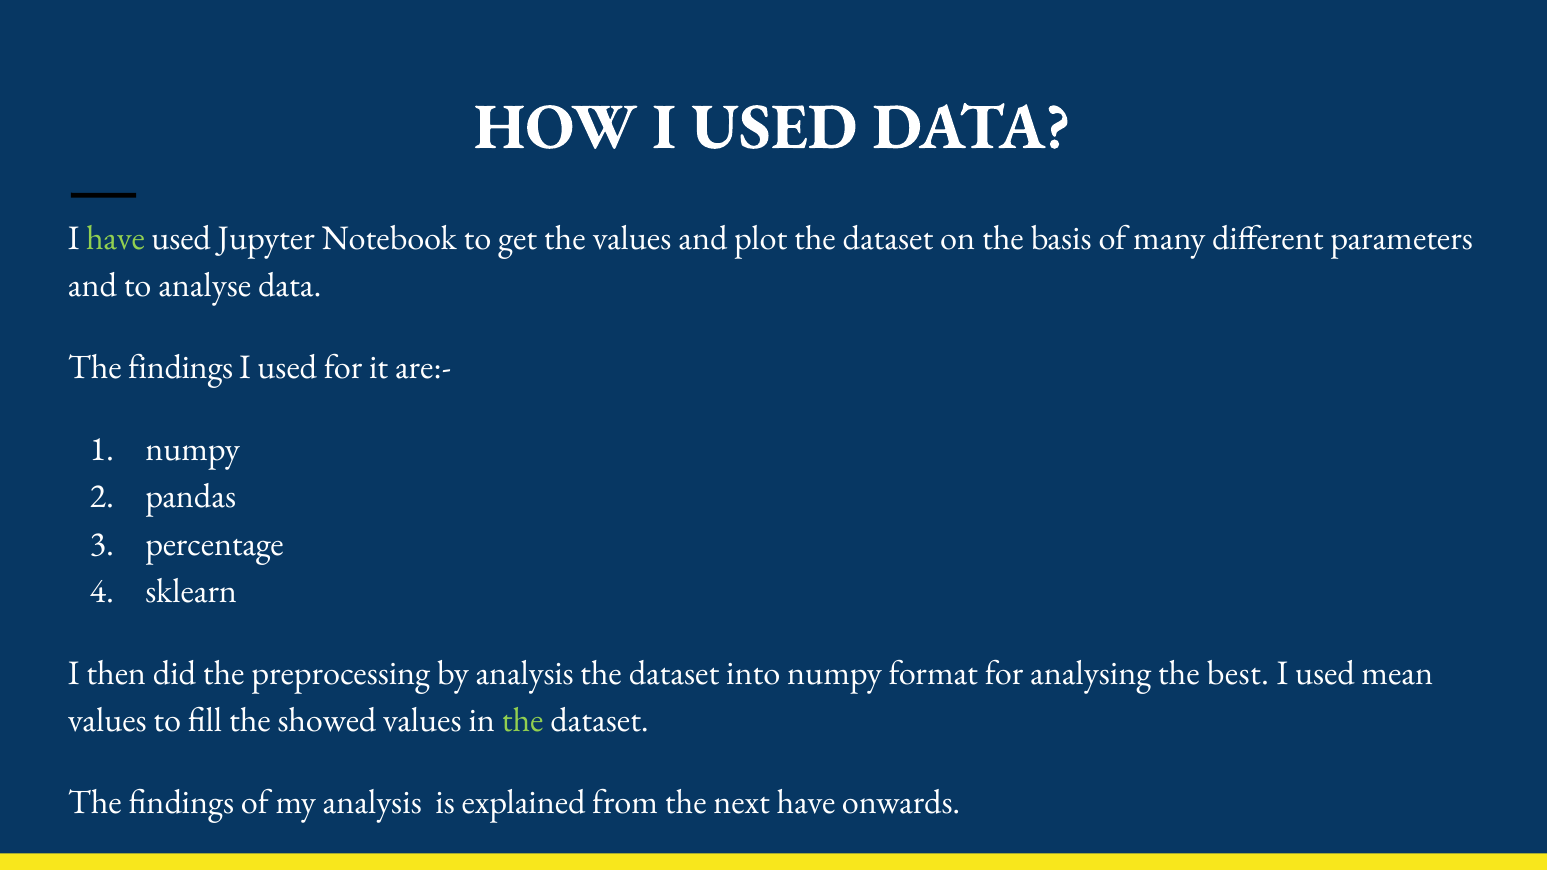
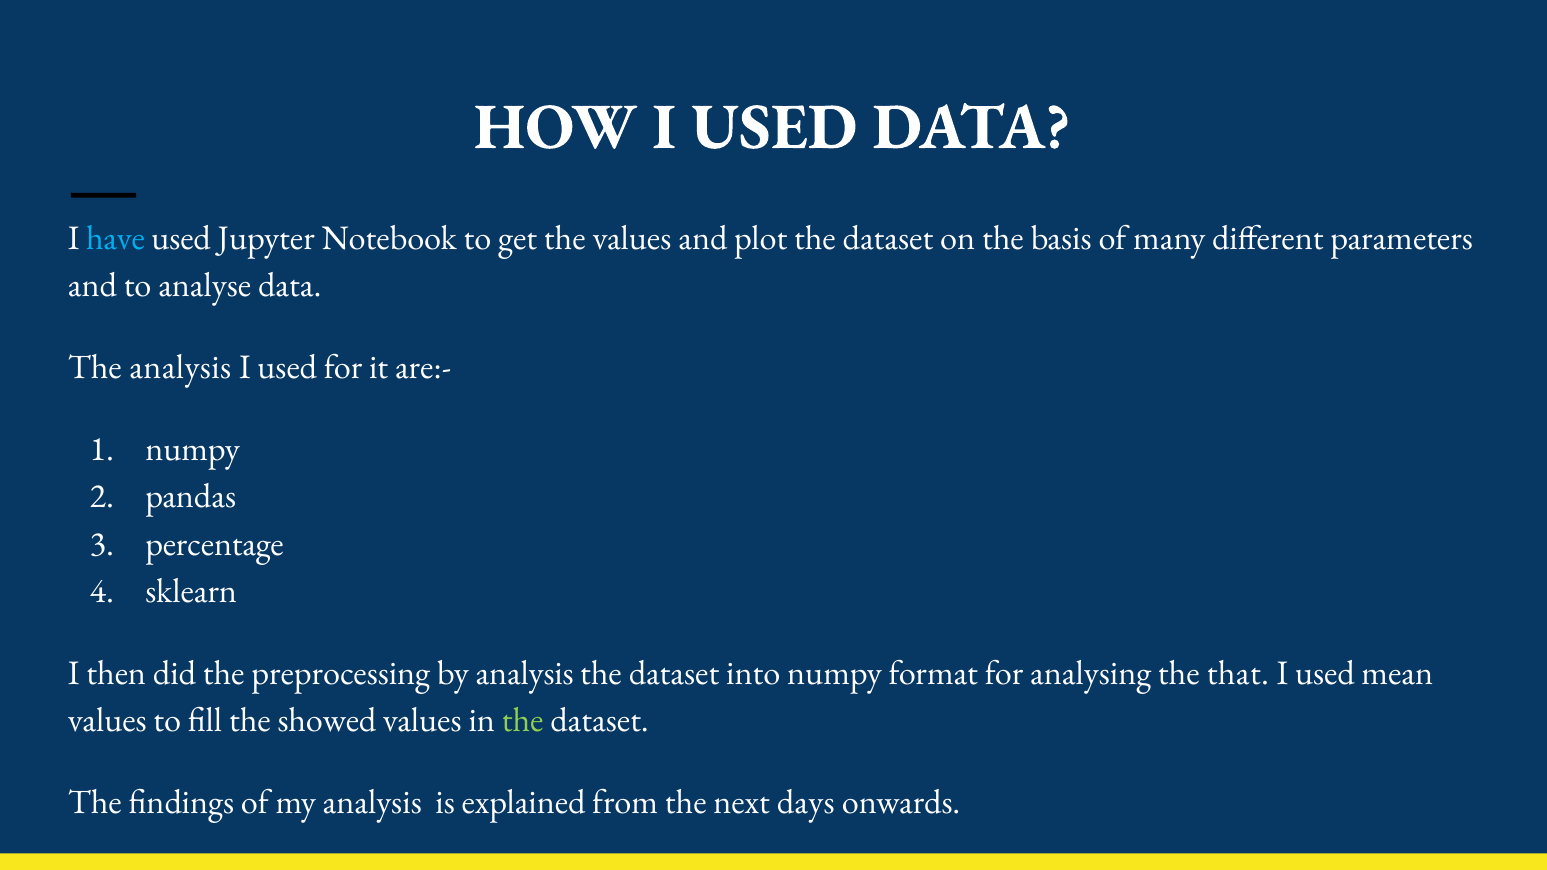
have colour: light green -> light blue (116, 238)
findings: findings -> analysis (180, 367)
best: best -> that (1238, 673)
next have: have -> days (806, 802)
